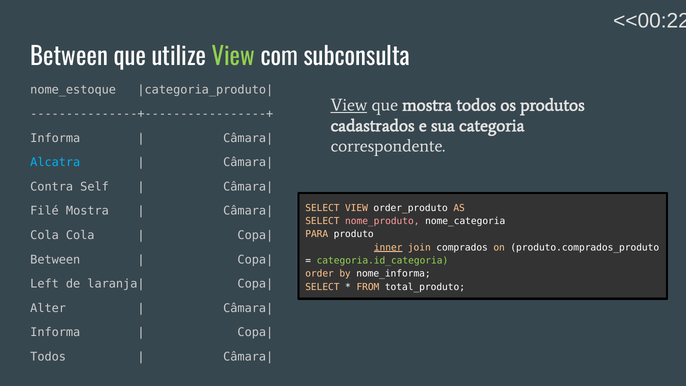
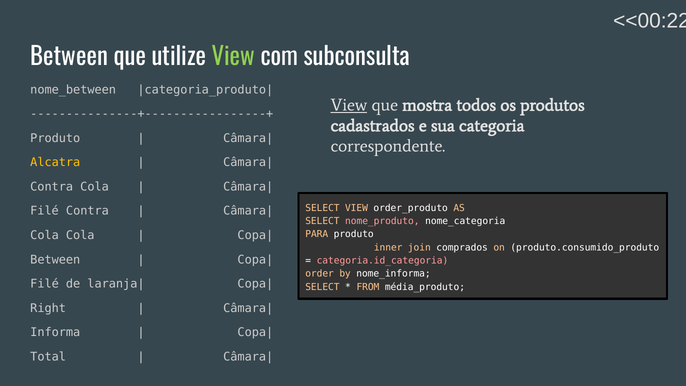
nome_estoque: nome_estoque -> nome_between (73, 90)
Informa: Informa -> Produto (55, 138)
Alcatra colour: light blue -> yellow (55, 162)
Contra Self: Self -> Cola (95, 187)
Filé Mostra: Mostra -> Contra (87, 211)
inner underline: present -> none (388, 247)
produto.comprados_produto: produto.comprados_produto -> produto.consumido_produto (585, 247)
categoria.id_categoria colour: light green -> pink (382, 261)
Left: Left -> Filé (45, 284)
total_produto: total_produto -> média_produto (425, 287)
Alter: Alter -> Right (48, 308)
Todos: Todos -> Total (48, 357)
